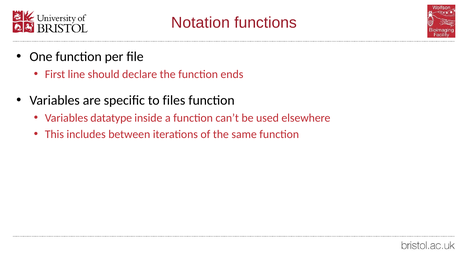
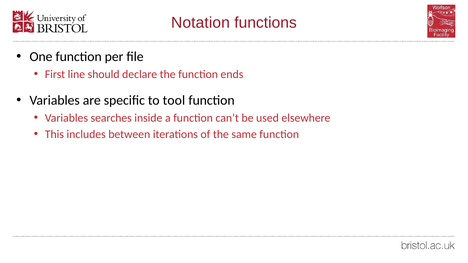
files: files -> tool (174, 101)
datatype: datatype -> searches (111, 118)
